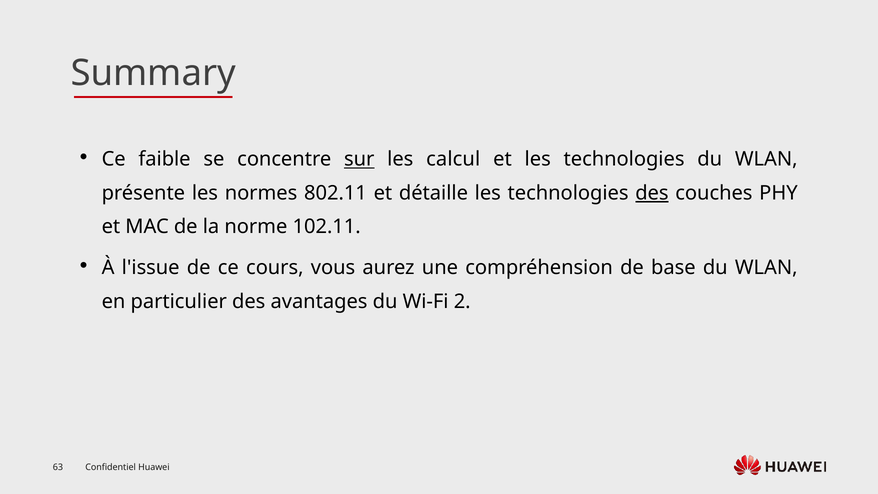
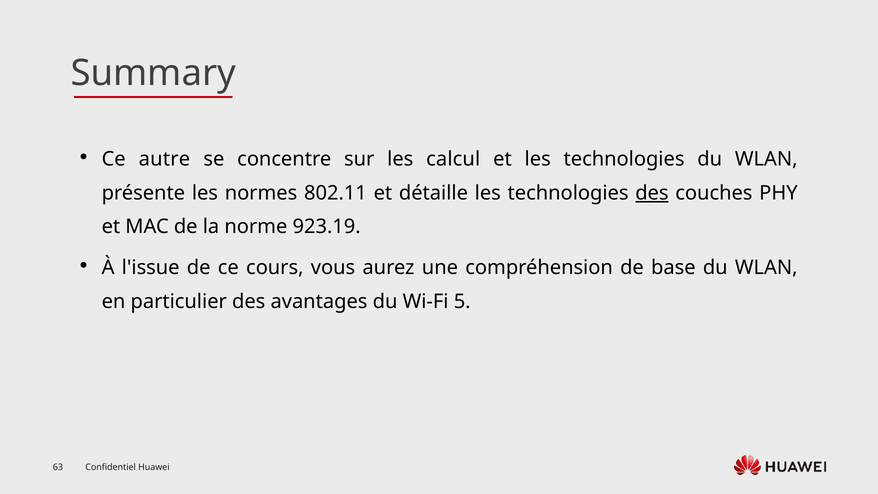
faible: faible -> autre (164, 159)
sur underline: present -> none (359, 159)
102.11: 102.11 -> 923.19 (327, 227)
2: 2 -> 5 (462, 302)
